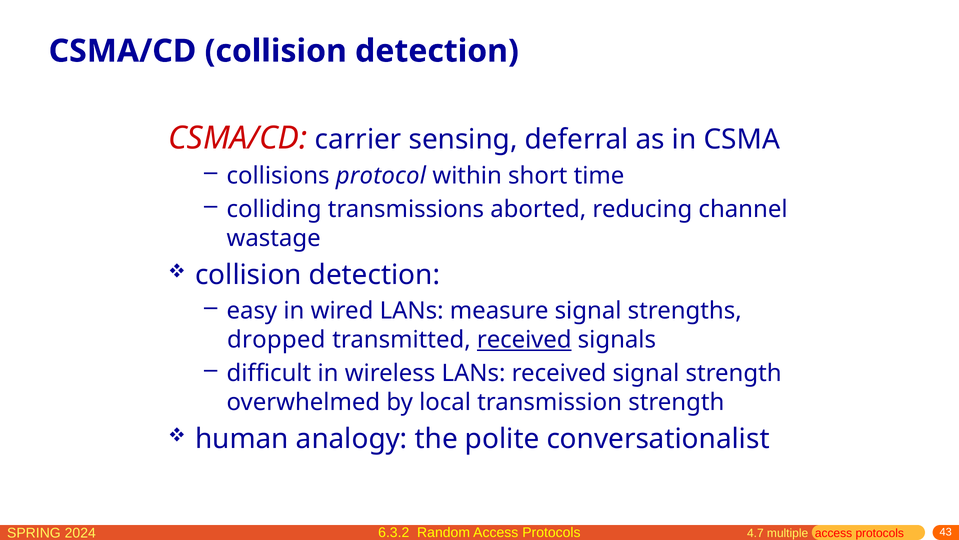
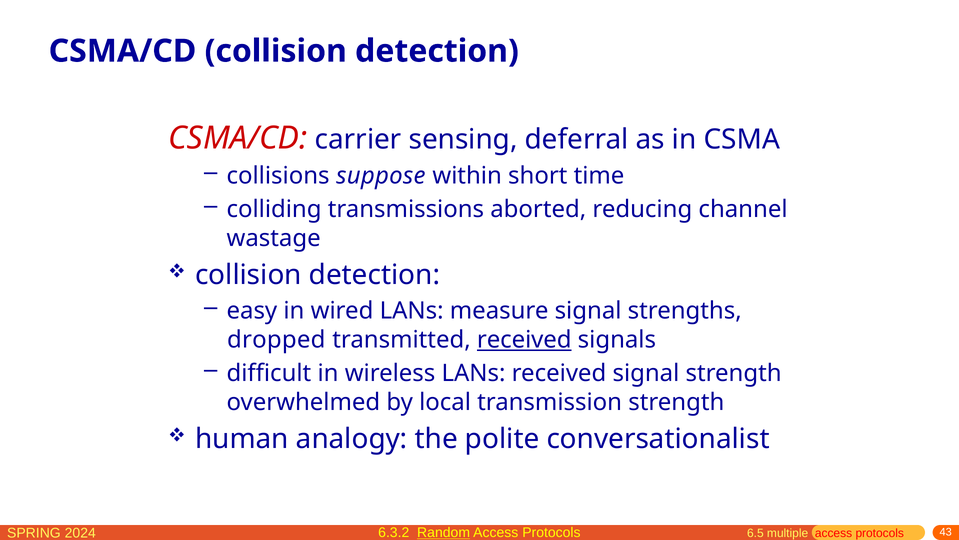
protocol: protocol -> suppose (381, 176)
Random underline: none -> present (444, 532)
4.7: 4.7 -> 6.5 (755, 533)
